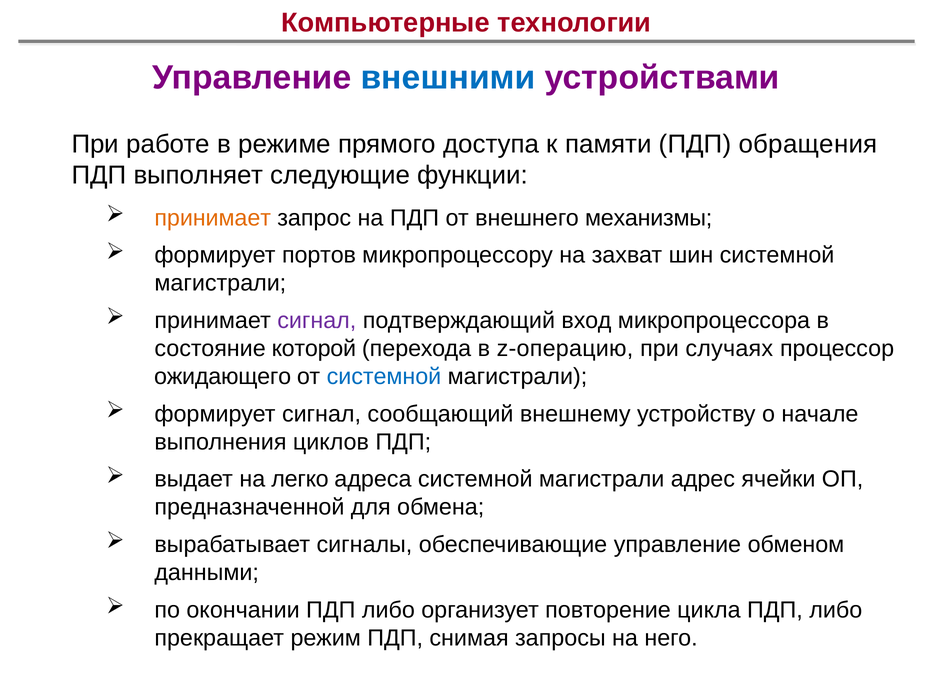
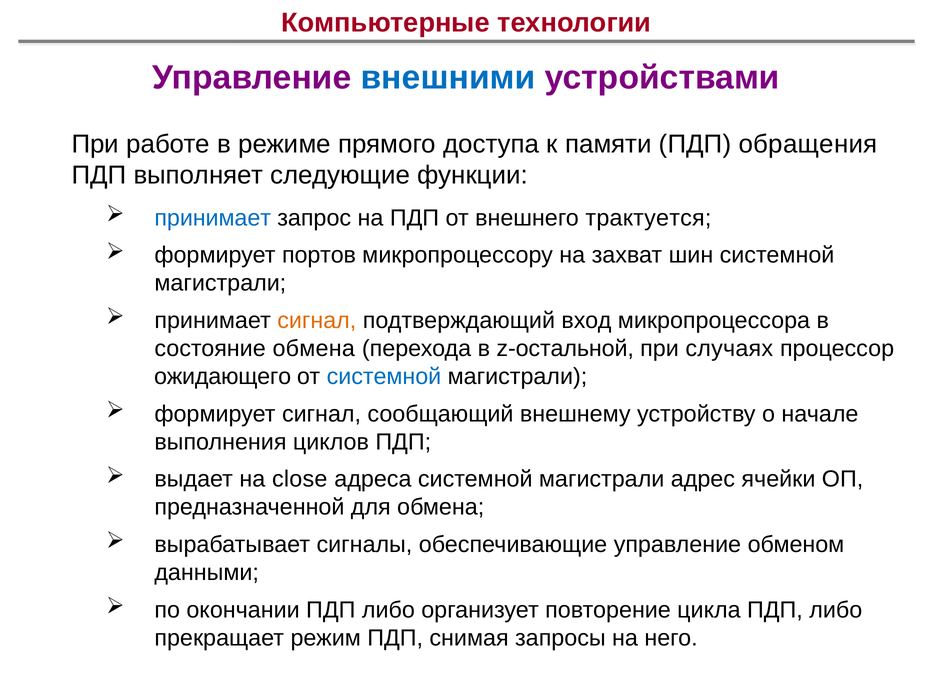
принимает colour: orange -> blue (213, 218)
механизмы: механизмы -> трактуется (648, 218)
сигнал colour: purple -> orange (317, 320)
состояние которой: которой -> обмена (314, 348)
z-операцию: z-операцию -> z-остальной (565, 348)
легко: легко -> close (300, 479)
